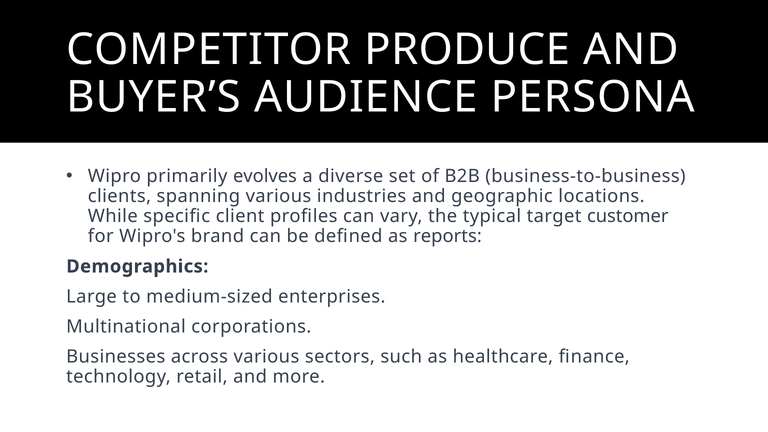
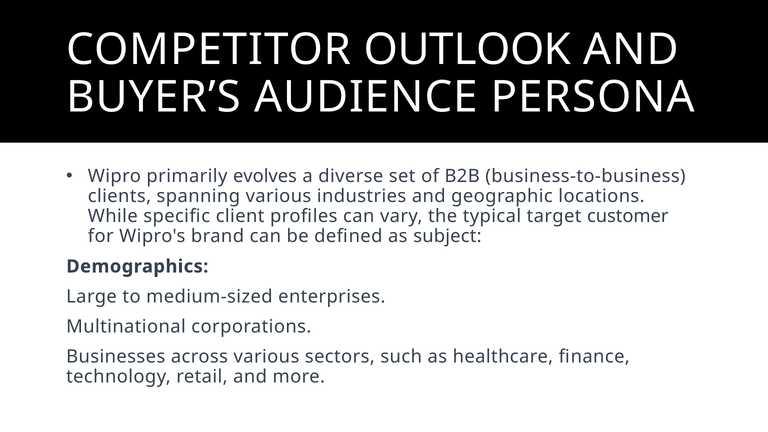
PRODUCE: PRODUCE -> OUTLOOK (468, 50)
reports: reports -> subject (447, 236)
